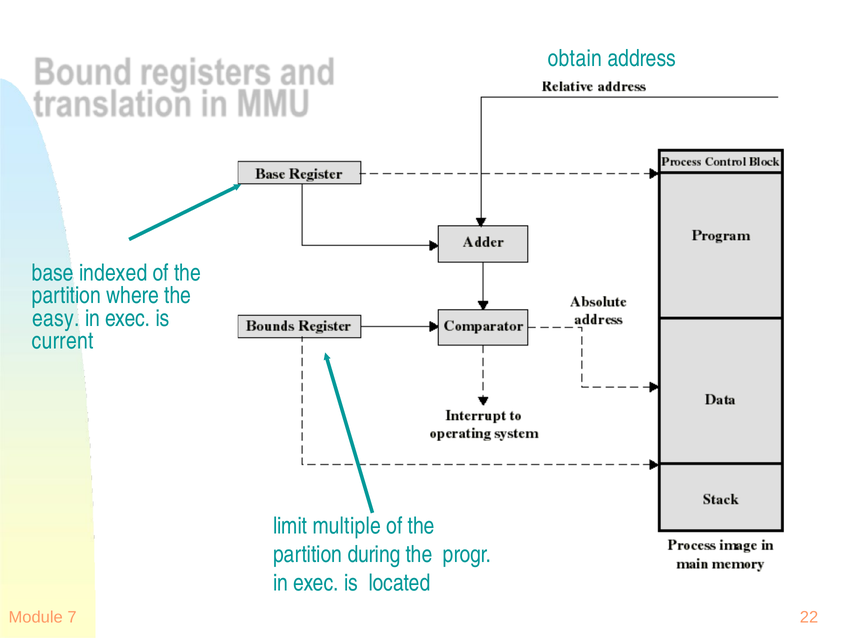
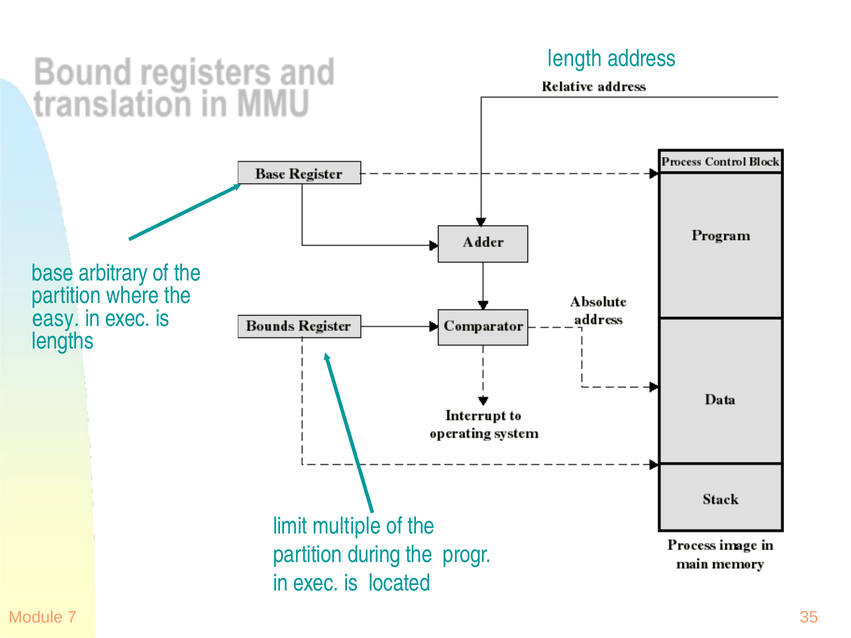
obtain: obtain -> length (575, 58)
indexed: indexed -> arbitrary (113, 273)
current: current -> lengths (63, 341)
22: 22 -> 35 (809, 618)
